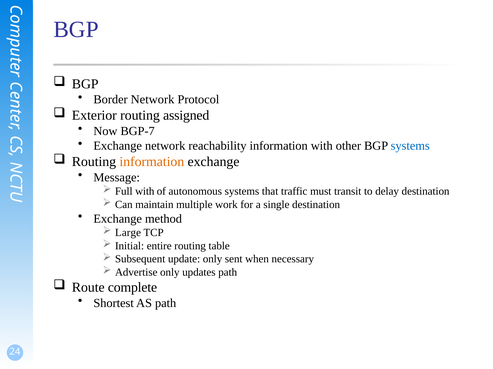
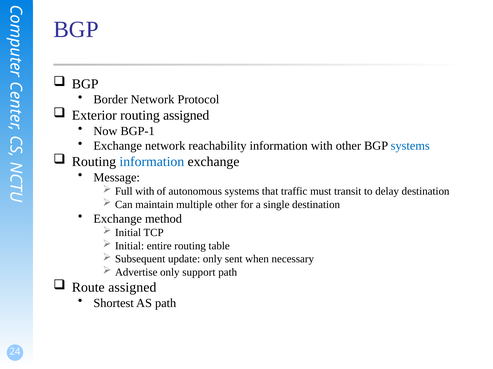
BGP-7: BGP-7 -> BGP-1 (138, 131)
information colour: orange -> blue (152, 162)
multiple work: work -> other (226, 205)
Large: Large -> Initial (128, 233)
updates: updates -> support (199, 273)
Route complete: complete -> assigned (132, 288)
